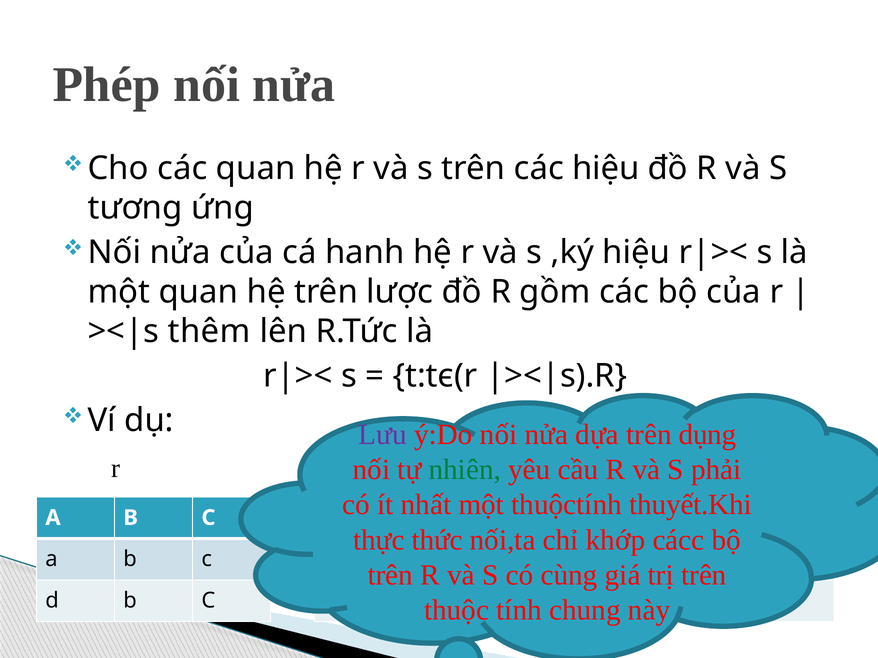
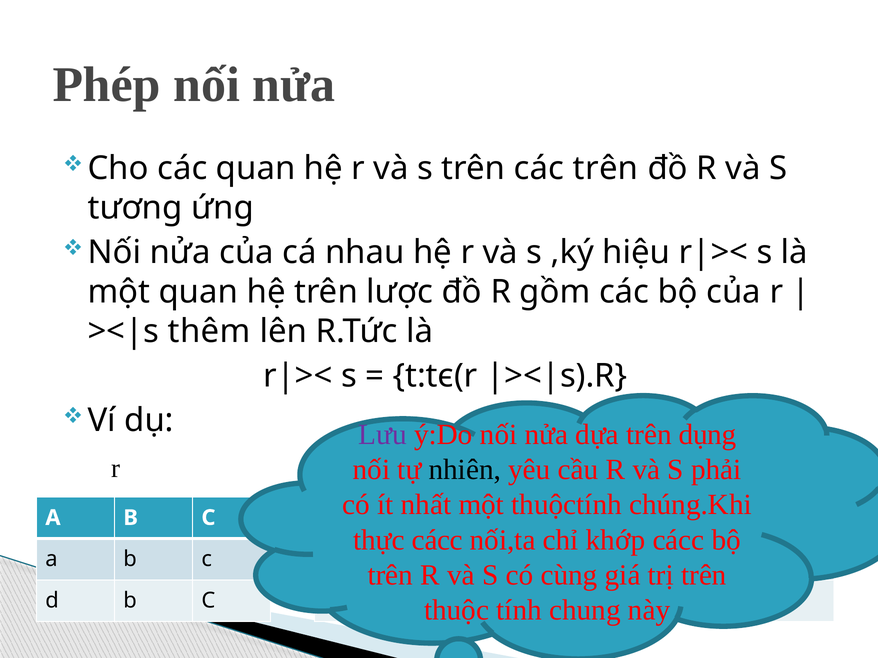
các hiệu: hiệu -> trên (606, 169)
hanh: hanh -> nhau (365, 253)
nhiên colour: green -> black (465, 470)
thuyết.Khi: thuyết.Khi -> chúng.Khi (690, 505)
thực thức: thức -> cácc (437, 540)
